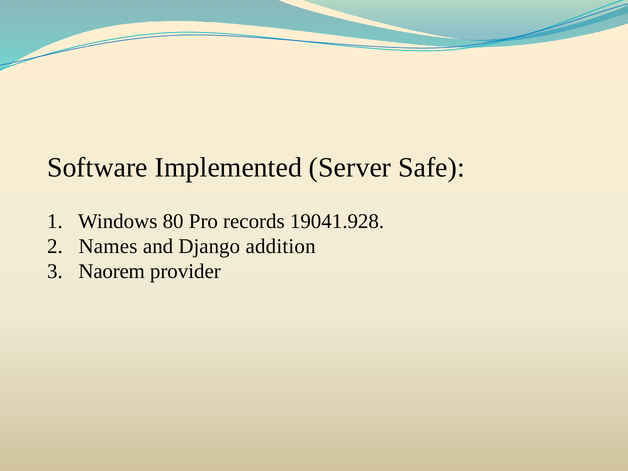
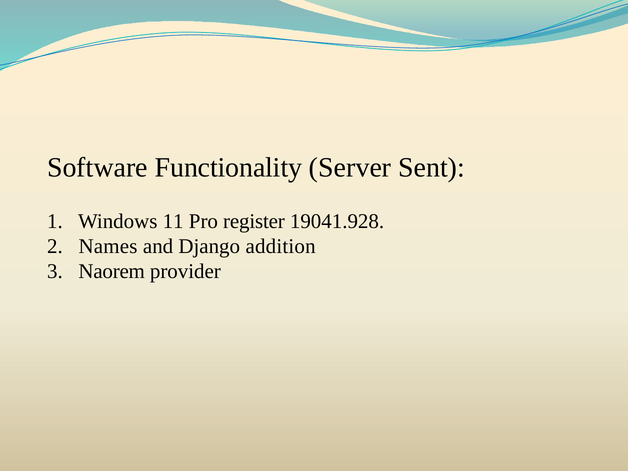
Implemented: Implemented -> Functionality (228, 167)
Safe: Safe -> Sent (432, 167)
80: 80 -> 11 (173, 221)
records: records -> register (254, 221)
